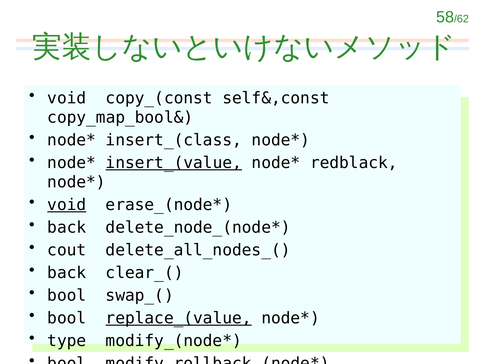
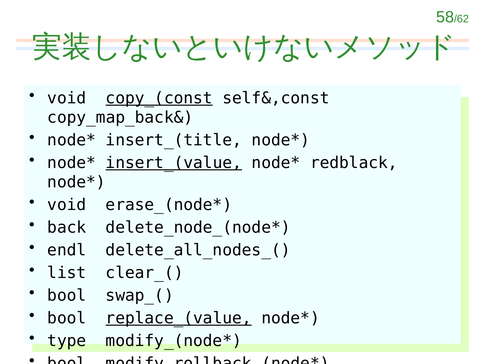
copy_(const underline: none -> present (159, 98)
copy_map_bool&: copy_map_bool& -> copy_map_back& (120, 118)
insert_(class: insert_(class -> insert_(title (174, 140)
void underline: present -> none (67, 205)
cout: cout -> endl (67, 250)
back: back -> list (67, 273)
